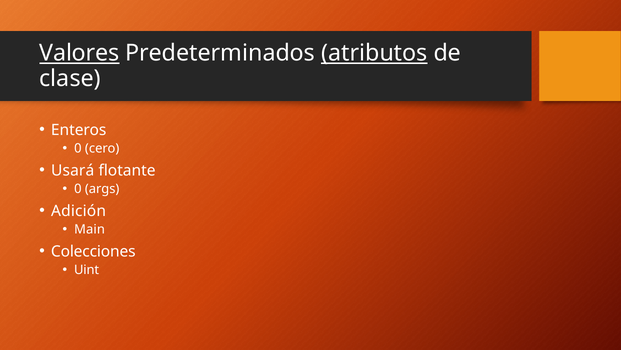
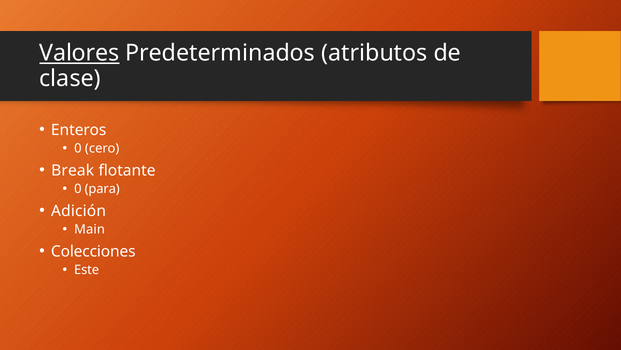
atributos underline: present -> none (374, 53)
Usará: Usará -> Break (73, 170)
args: args -> para (102, 189)
Uint: Uint -> Este (87, 270)
